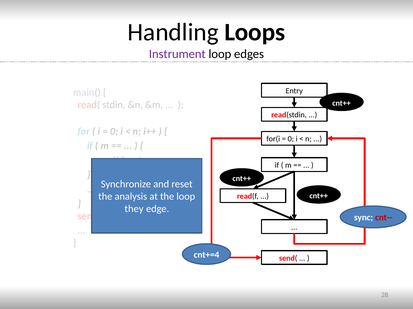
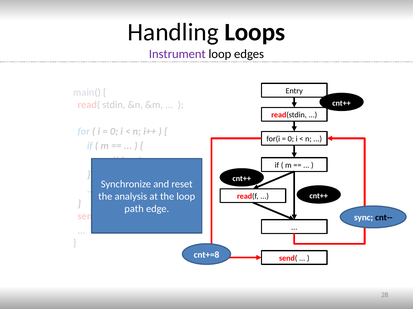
they: they -> path (134, 209)
cnt-- colour: red -> black (384, 218)
cnt+=4: cnt+=4 -> cnt+=8 (206, 256)
